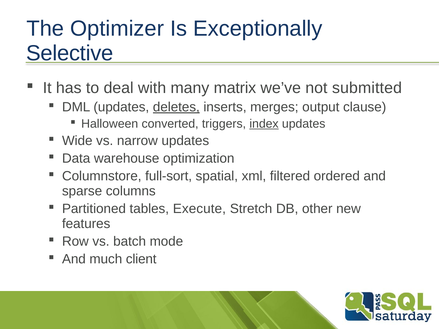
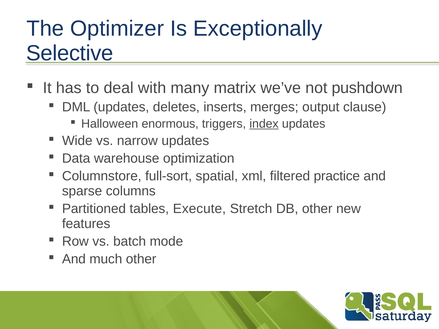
submitted: submitted -> pushdown (367, 88)
deletes underline: present -> none (176, 107)
converted: converted -> enormous (170, 124)
ordered: ordered -> practice (337, 176)
much client: client -> other (141, 259)
